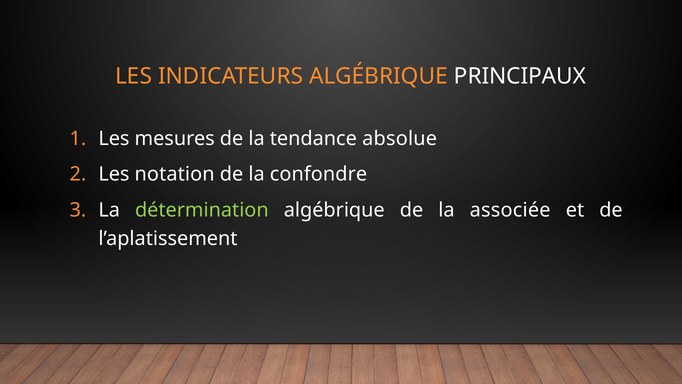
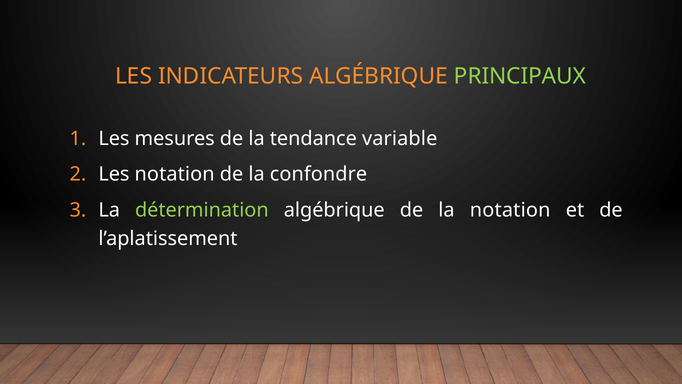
PRINCIPAUX colour: white -> light green (520, 76)
absolue: absolue -> variable (400, 138)
la associée: associée -> notation (510, 210)
